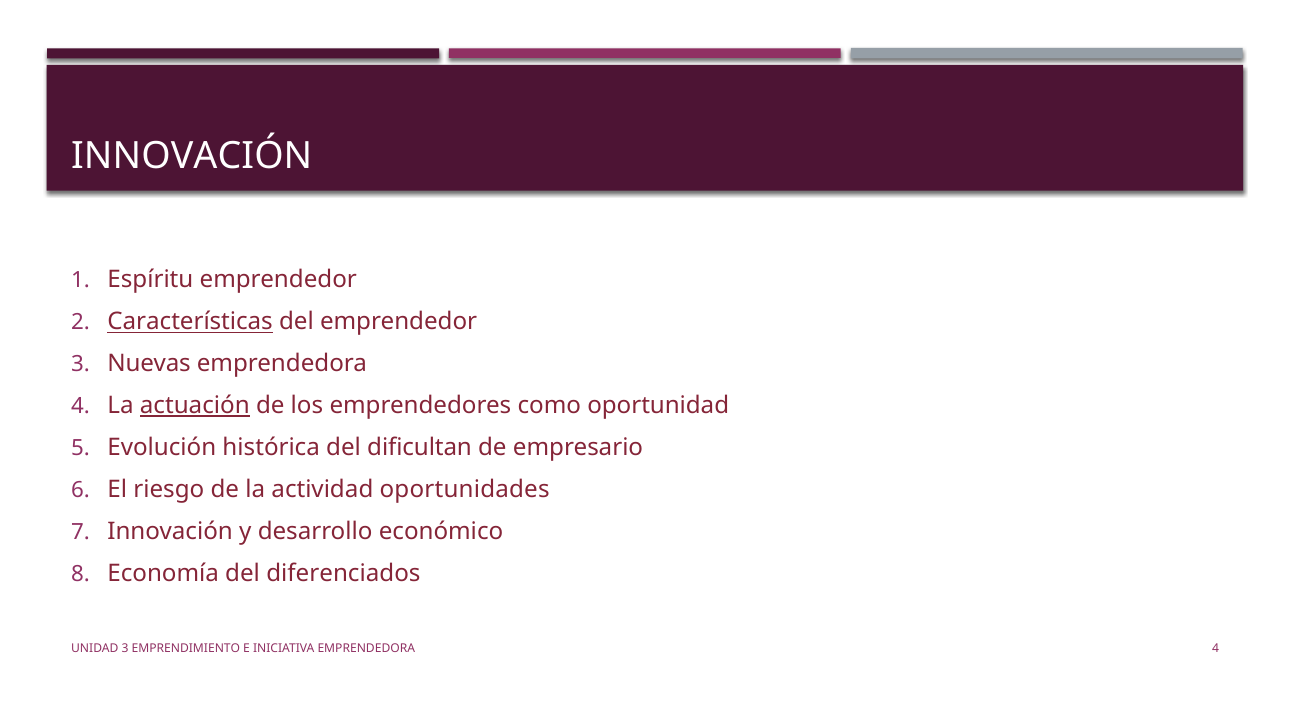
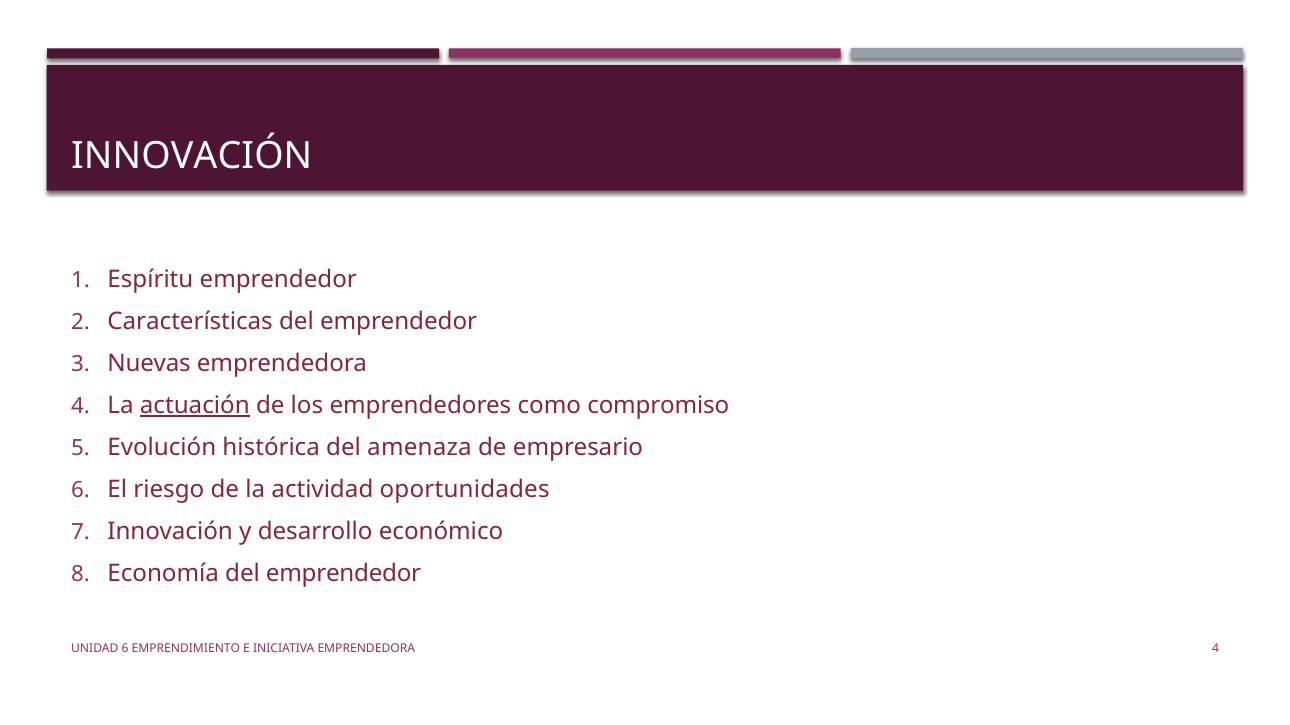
Características underline: present -> none (190, 322)
oportunidad: oportunidad -> compromiso (658, 406)
dificultan: dificultan -> amenaza (419, 448)
Economía del diferenciados: diferenciados -> emprendedor (344, 574)
UNIDAD 3: 3 -> 6 (125, 649)
